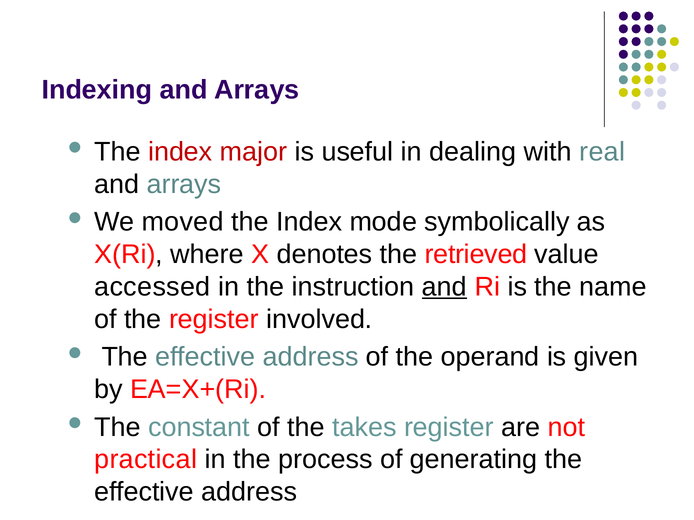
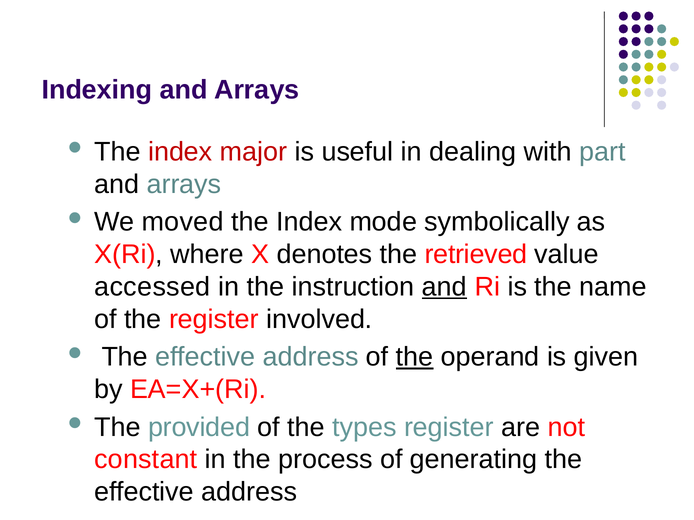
real: real -> part (602, 152)
the underline: none -> present (415, 357)
constant: constant -> provided (199, 428)
takes: takes -> types (364, 428)
practical: practical -> constant (146, 460)
